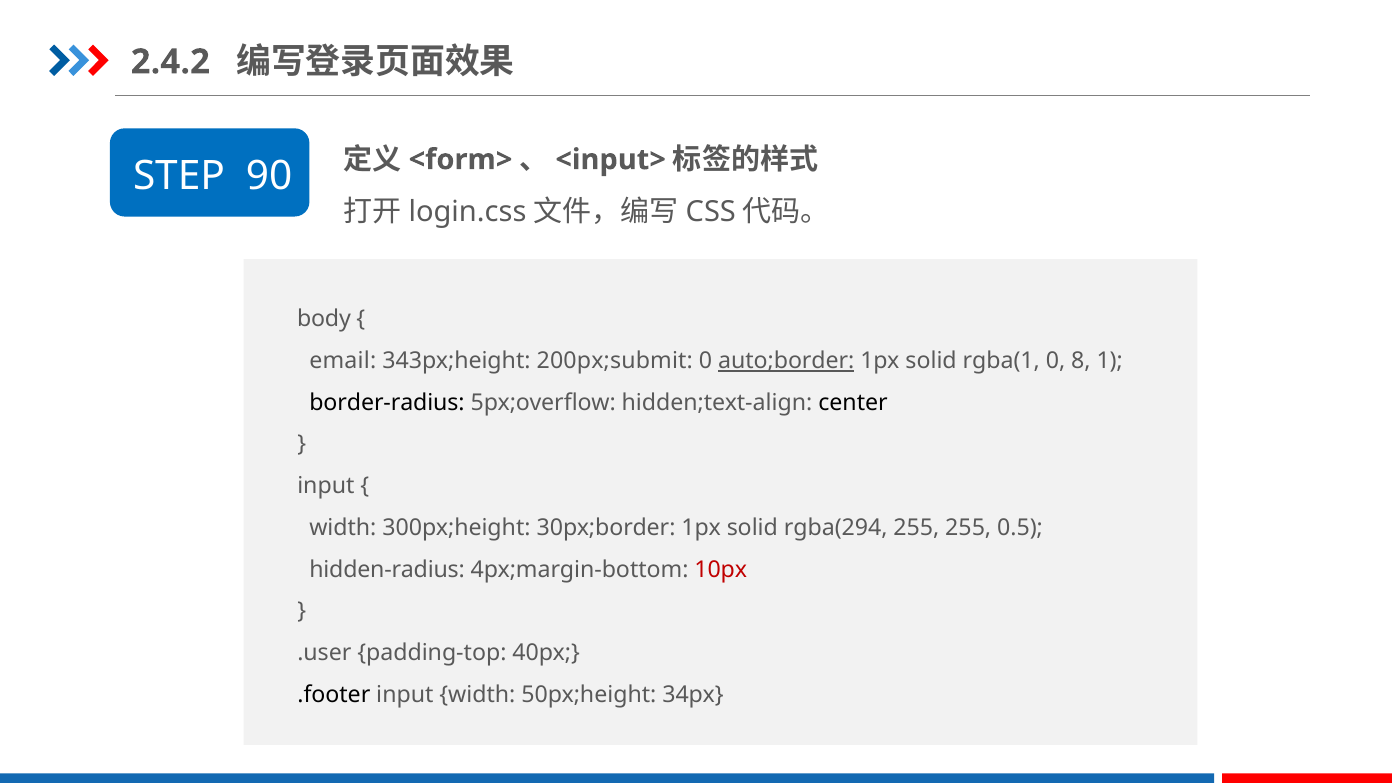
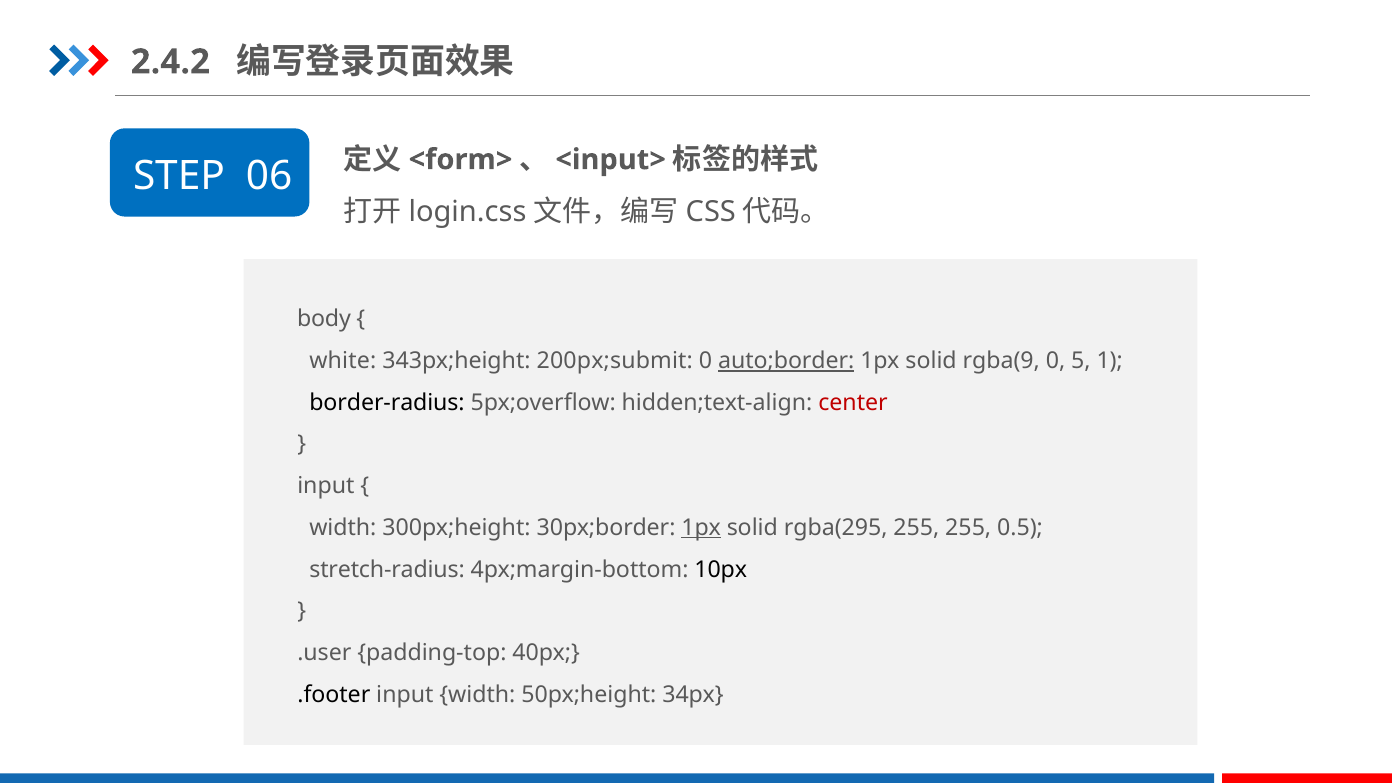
90: 90 -> 06 (269, 176)
email: email -> white (343, 361)
rgba(1: rgba(1 -> rgba(9 (1001, 361)
8: 8 -> 5 (1081, 361)
center colour: black -> red (853, 403)
1px underline: none -> present (701, 528)
rgba(294: rgba(294 -> rgba(295 (836, 528)
hidden-radius: hidden-radius -> stretch-radius (387, 570)
10px colour: red -> black (721, 570)
